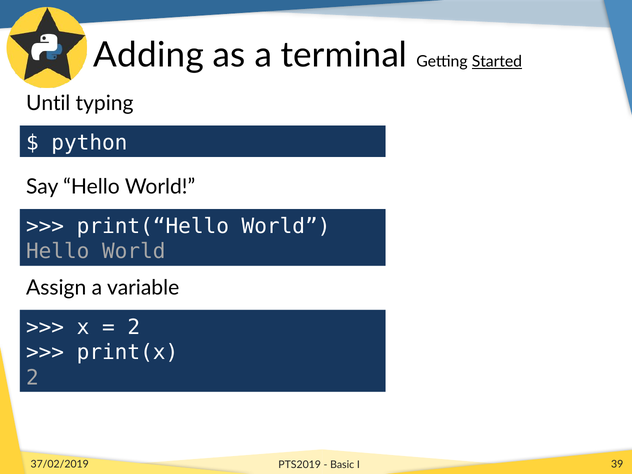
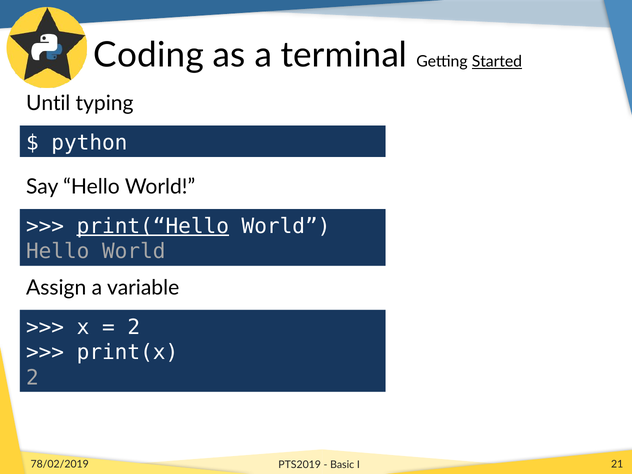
Adding: Adding -> Coding (149, 55)
print(“Hello underline: none -> present (153, 226)
37/02/2019: 37/02/2019 -> 78/02/2019 (60, 464)
39: 39 -> 21 (617, 464)
